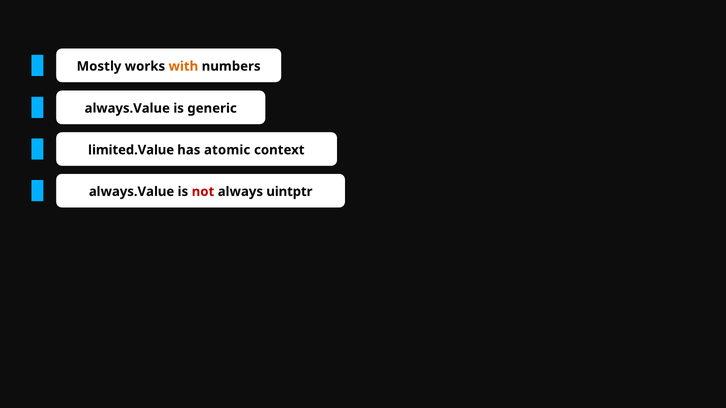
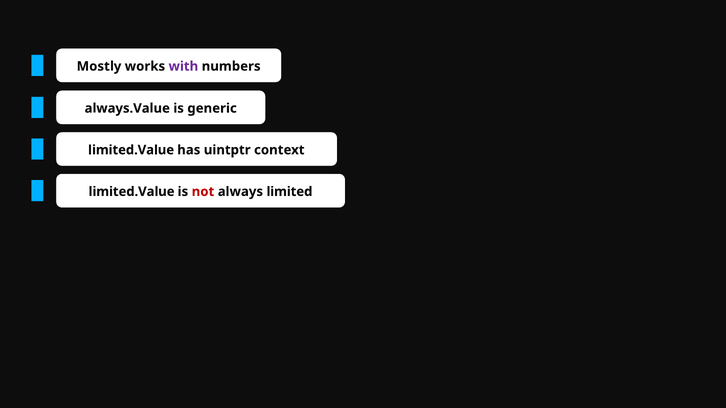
with colour: orange -> purple (183, 66)
atomic: atomic -> uintptr (227, 150)
always.Value: always.Value -> limited.Value (132, 192)
uintptr: uintptr -> limited (289, 192)
